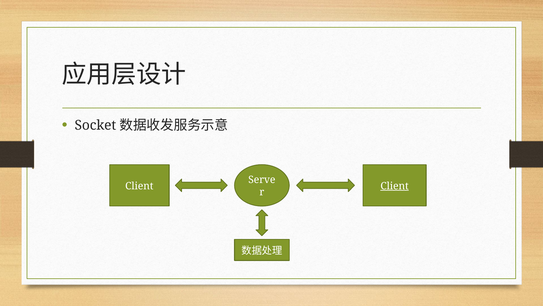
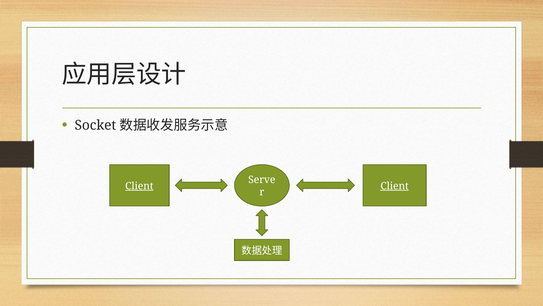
Client underline: none -> present (139, 186)
